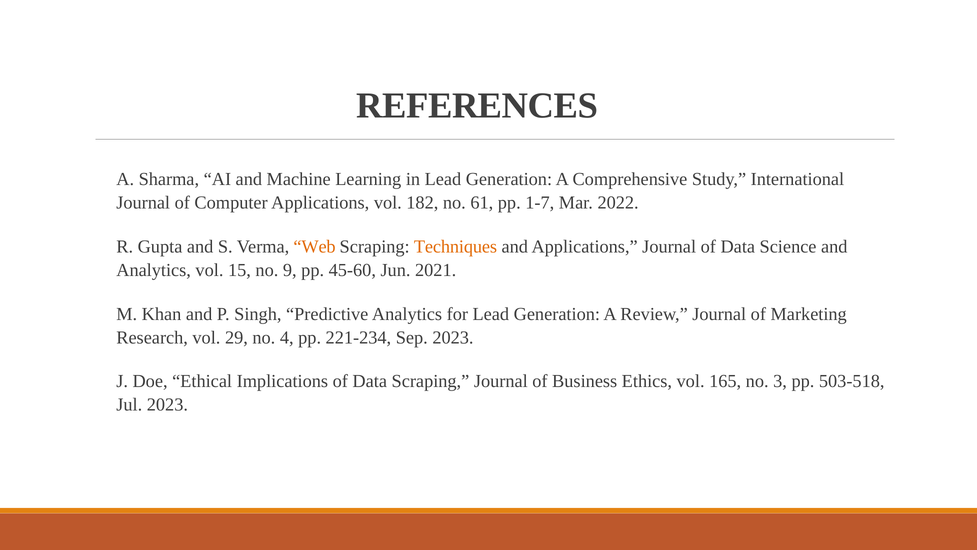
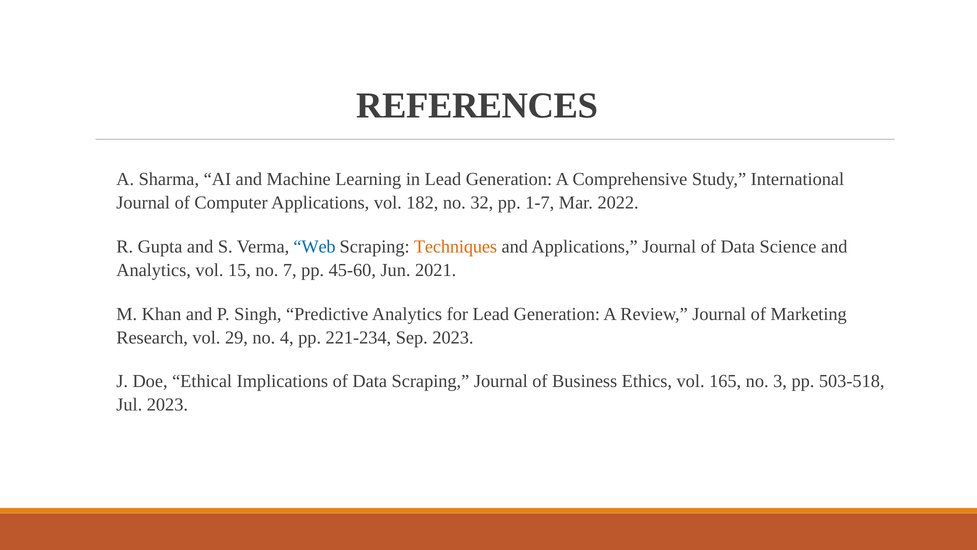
61: 61 -> 32 (482, 202)
Web colour: orange -> blue (315, 246)
9: 9 -> 7 (290, 270)
